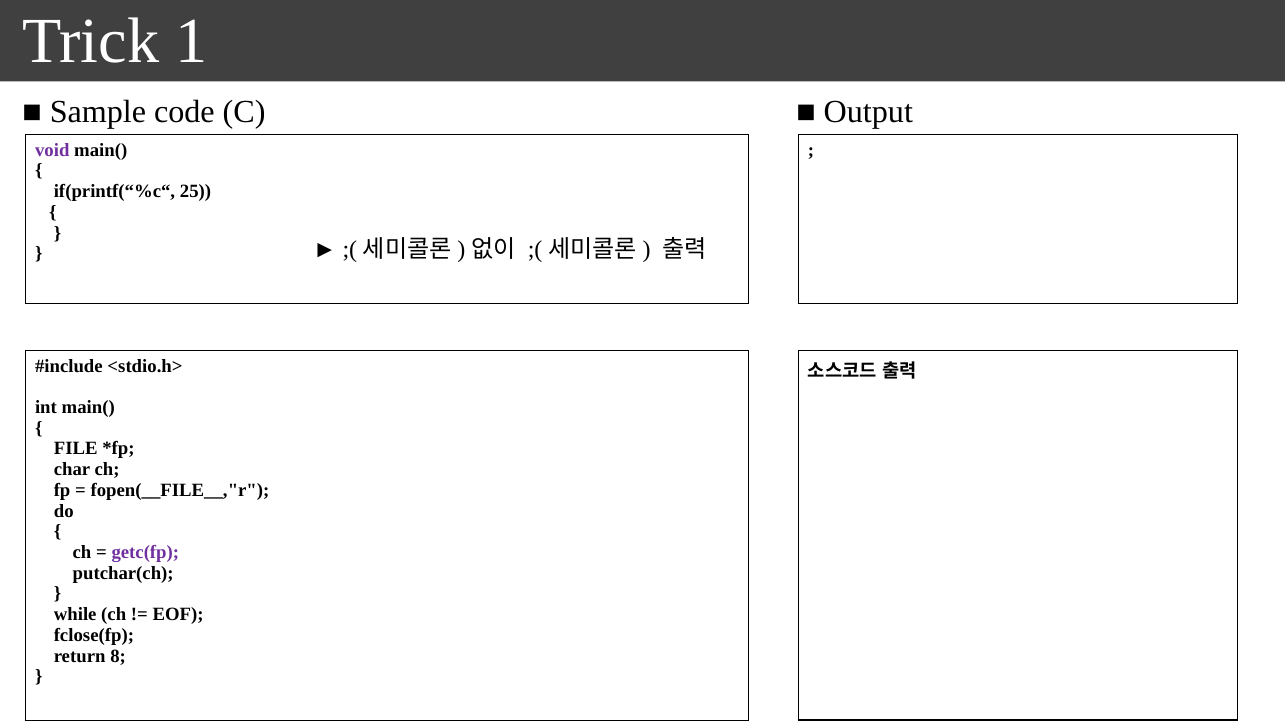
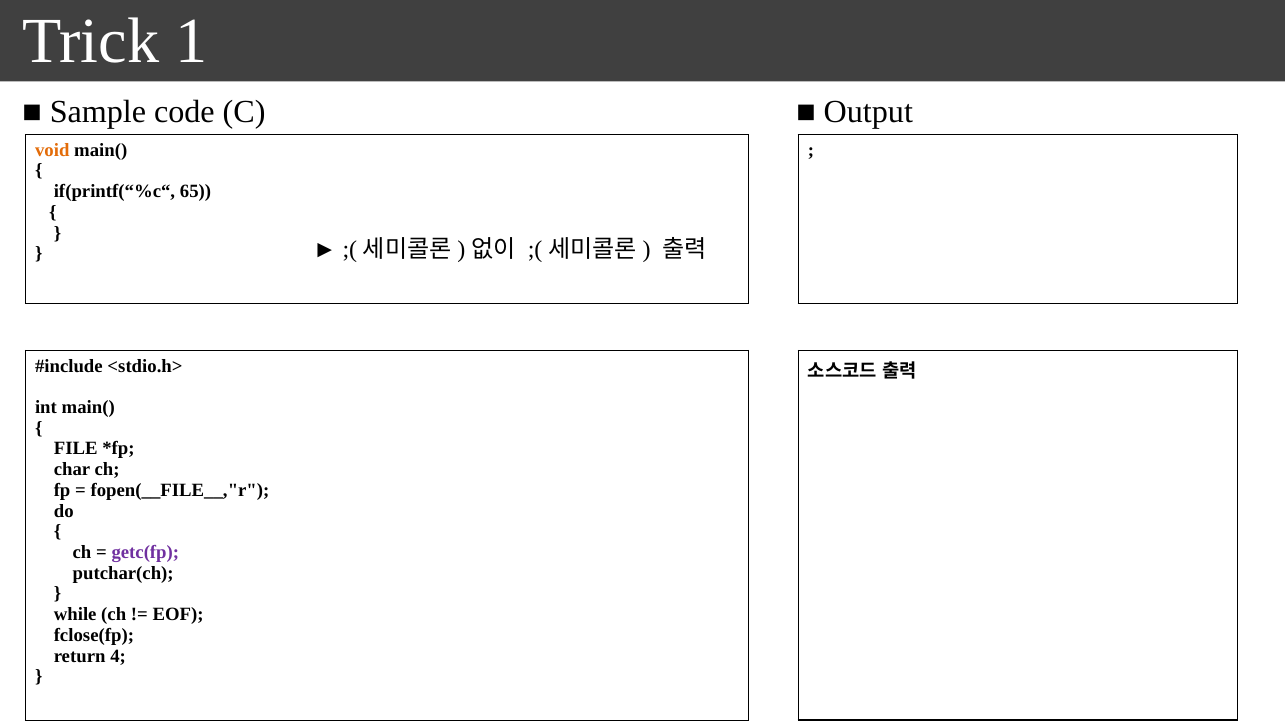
void colour: purple -> orange (52, 150)
25: 25 -> 65 (196, 191)
8: 8 -> 4 (118, 656)
